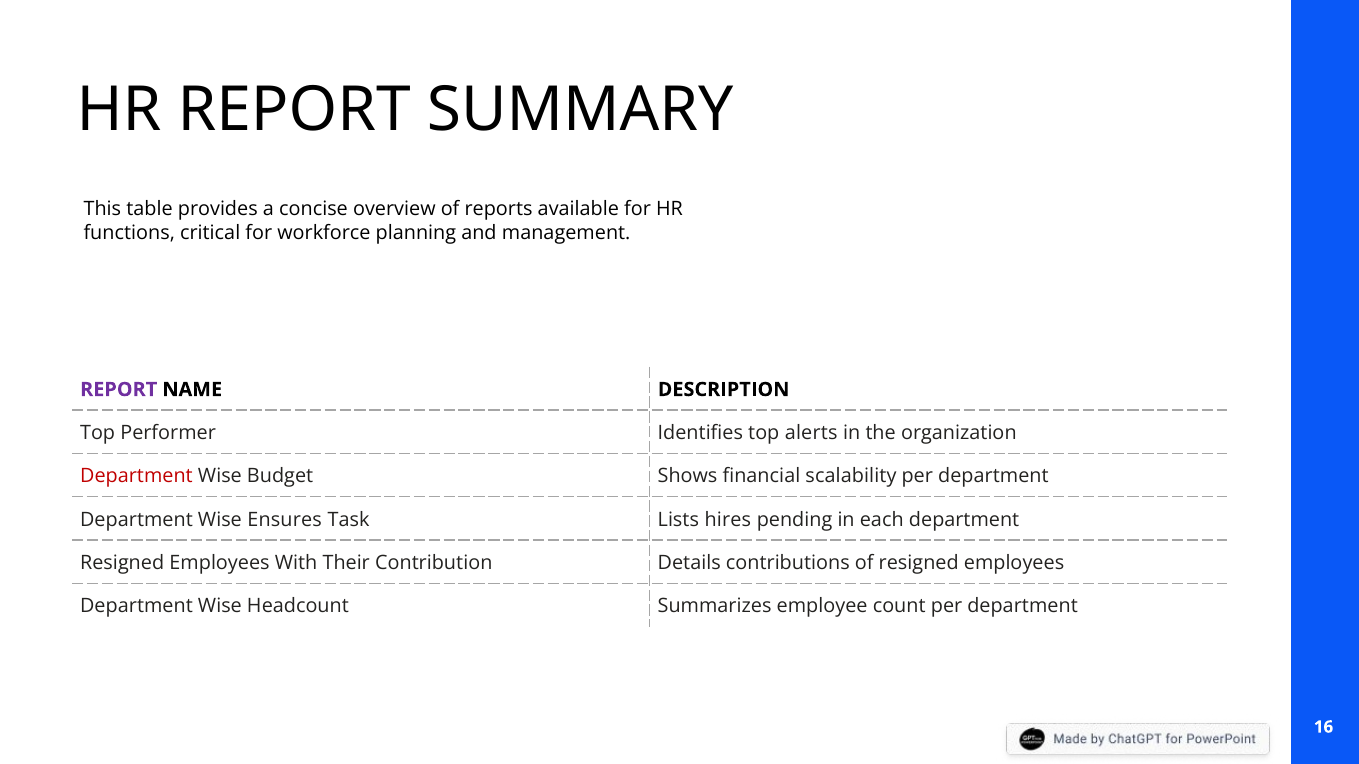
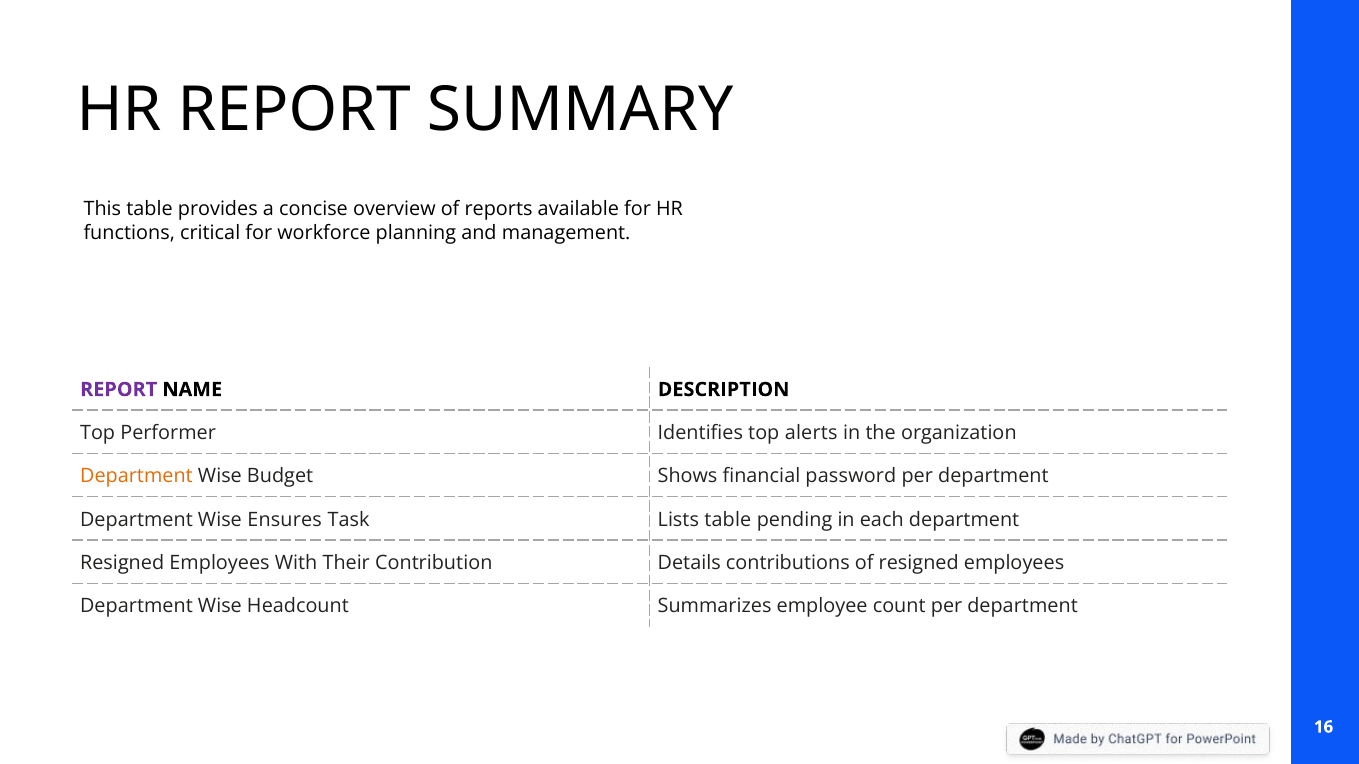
Department colour: red -> orange (136, 476)
scalability: scalability -> password (851, 476)
Lists hires: hires -> table (728, 520)
